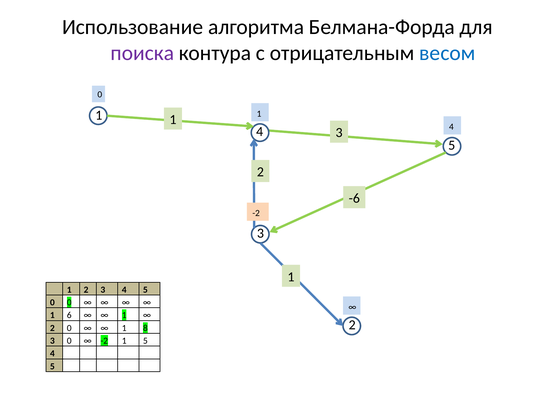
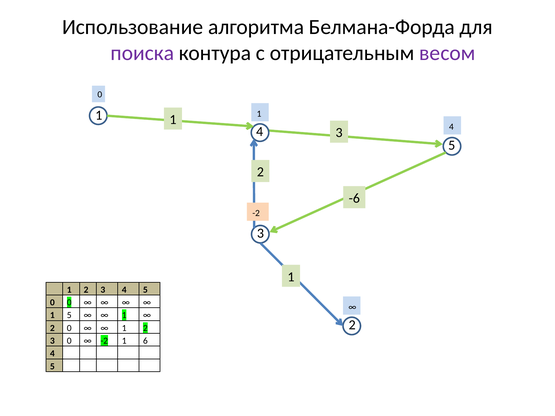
весом colour: blue -> purple (447, 53)
1 6: 6 -> 5 (69, 315)
8: 8 -> 2 (145, 328)
1 5: 5 -> 6 (145, 341)
